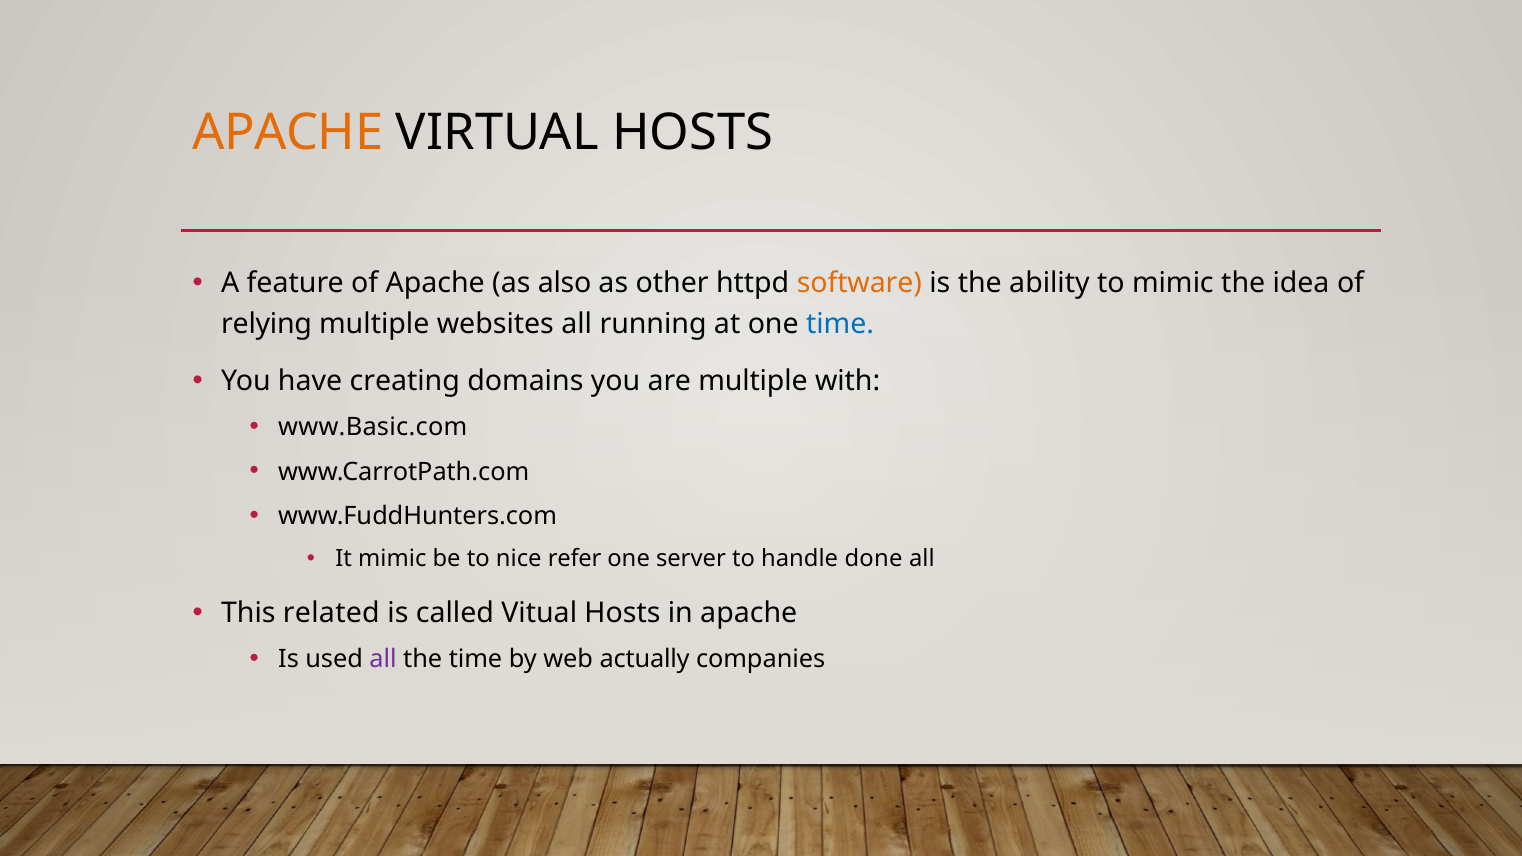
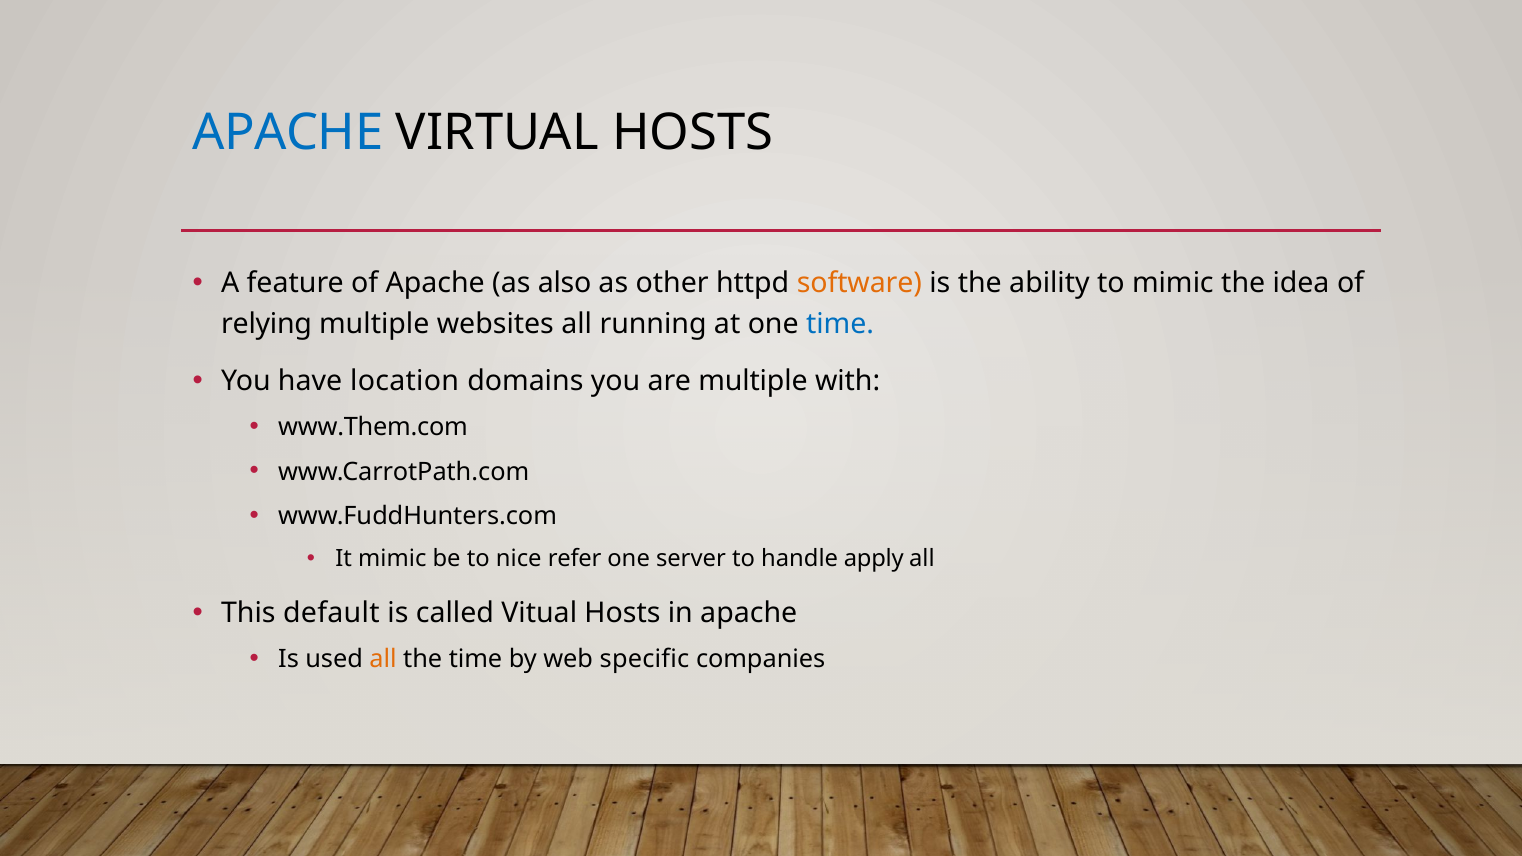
APACHE colour: orange -> blue (288, 133)
creating: creating -> location (405, 381)
www.Basic.com: www.Basic.com -> www.Them.com (373, 427)
done: done -> apply (874, 559)
related: related -> default (331, 614)
all colour: purple -> orange (383, 660)
actually: actually -> specific (644, 660)
